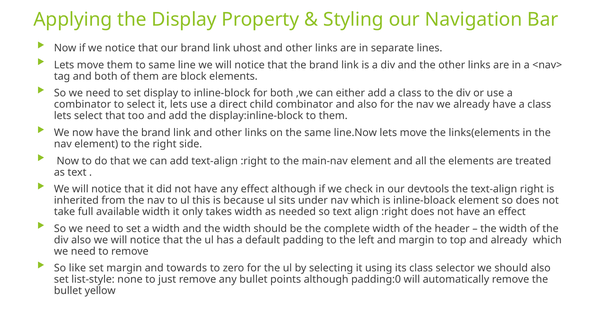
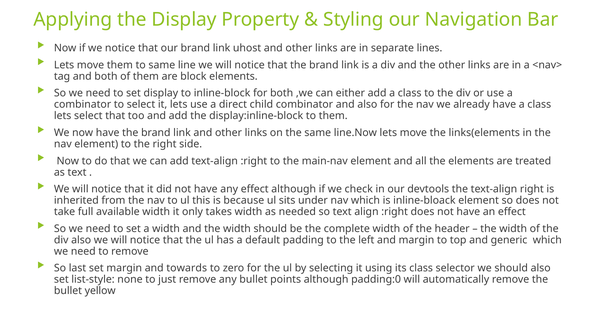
and already: already -> generic (509, 240)
like: like -> last (77, 268)
